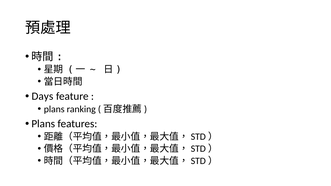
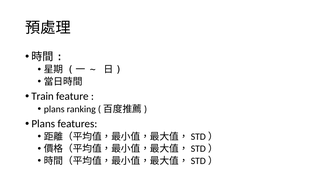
Days: Days -> Train (43, 96)
